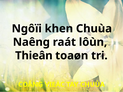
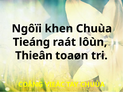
Naêng: Naêng -> Tieáng (31, 42)
